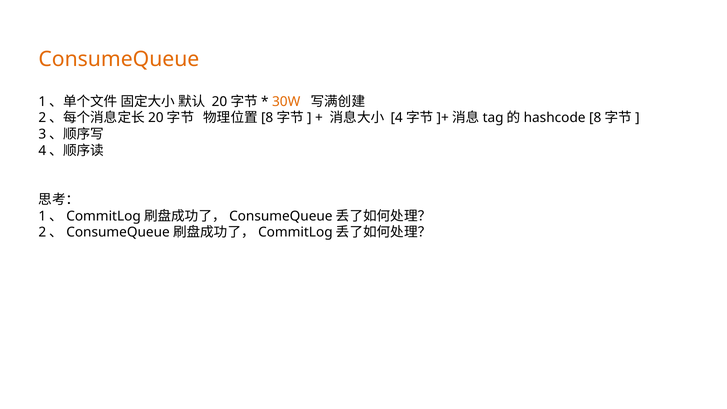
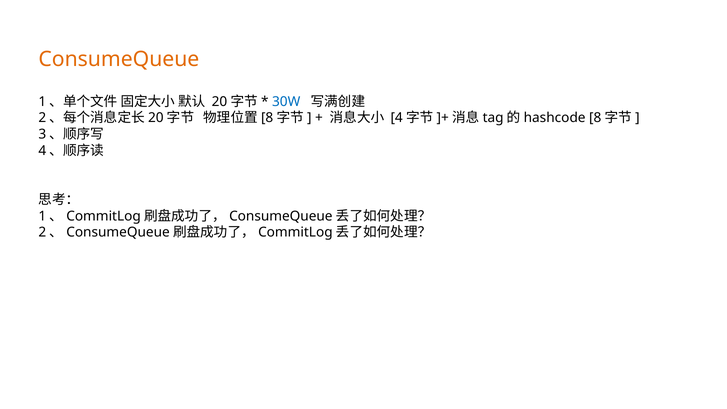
30W colour: orange -> blue (286, 102)
